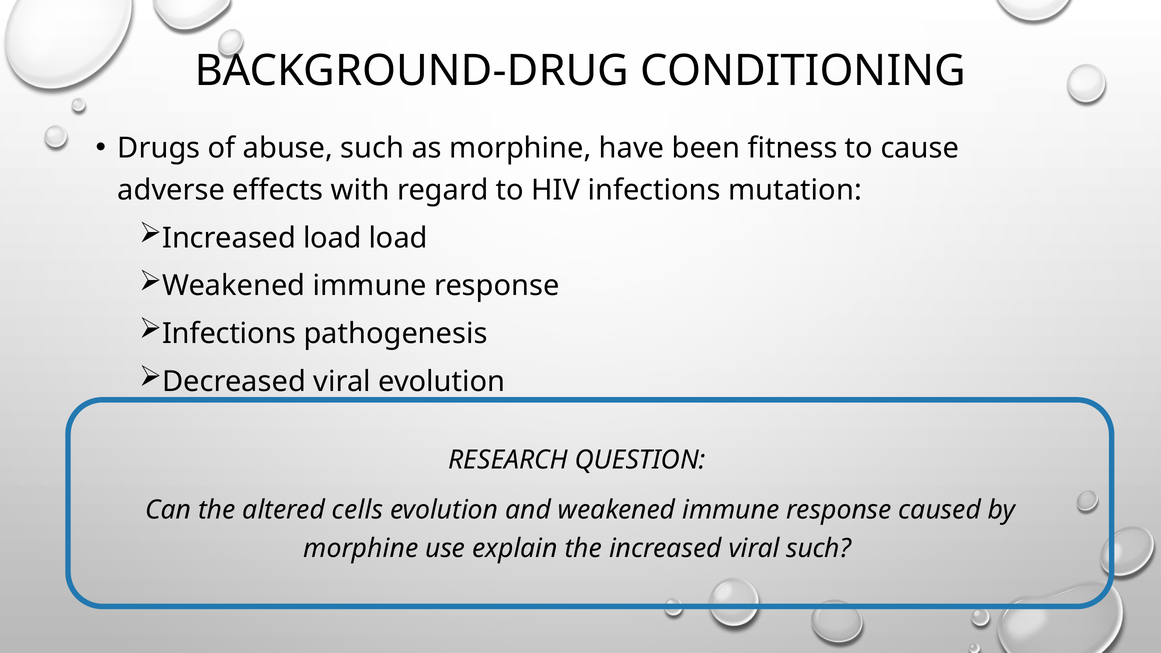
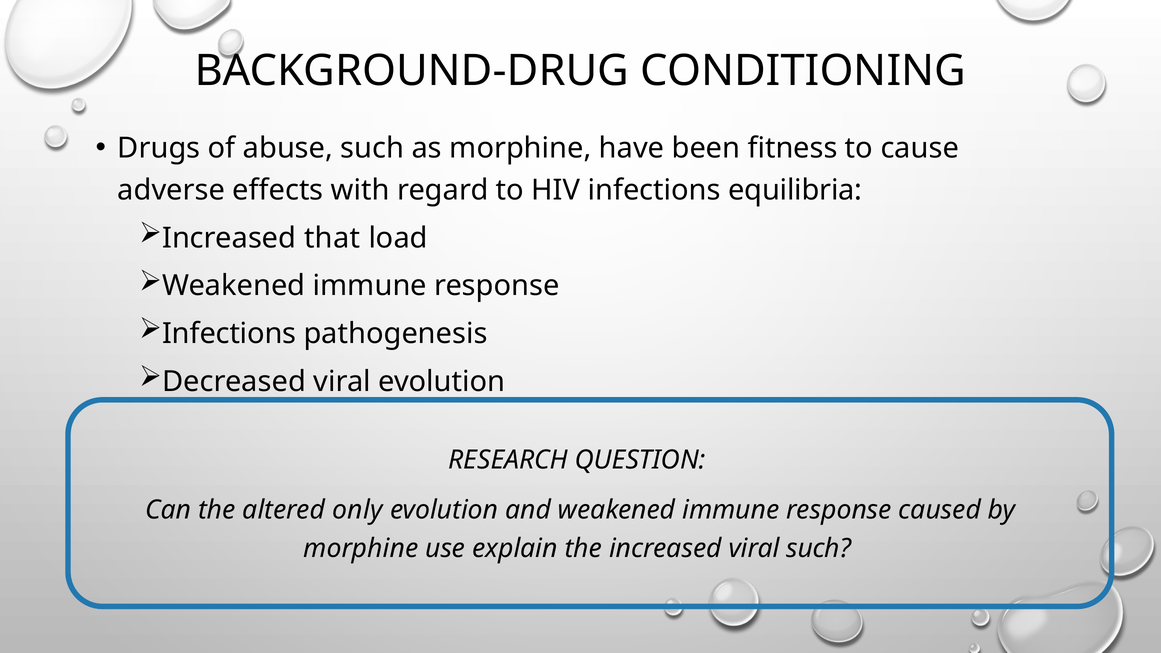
mutation: mutation -> equilibria (795, 190)
Increased load: load -> that (332, 238)
cells: cells -> only (357, 510)
